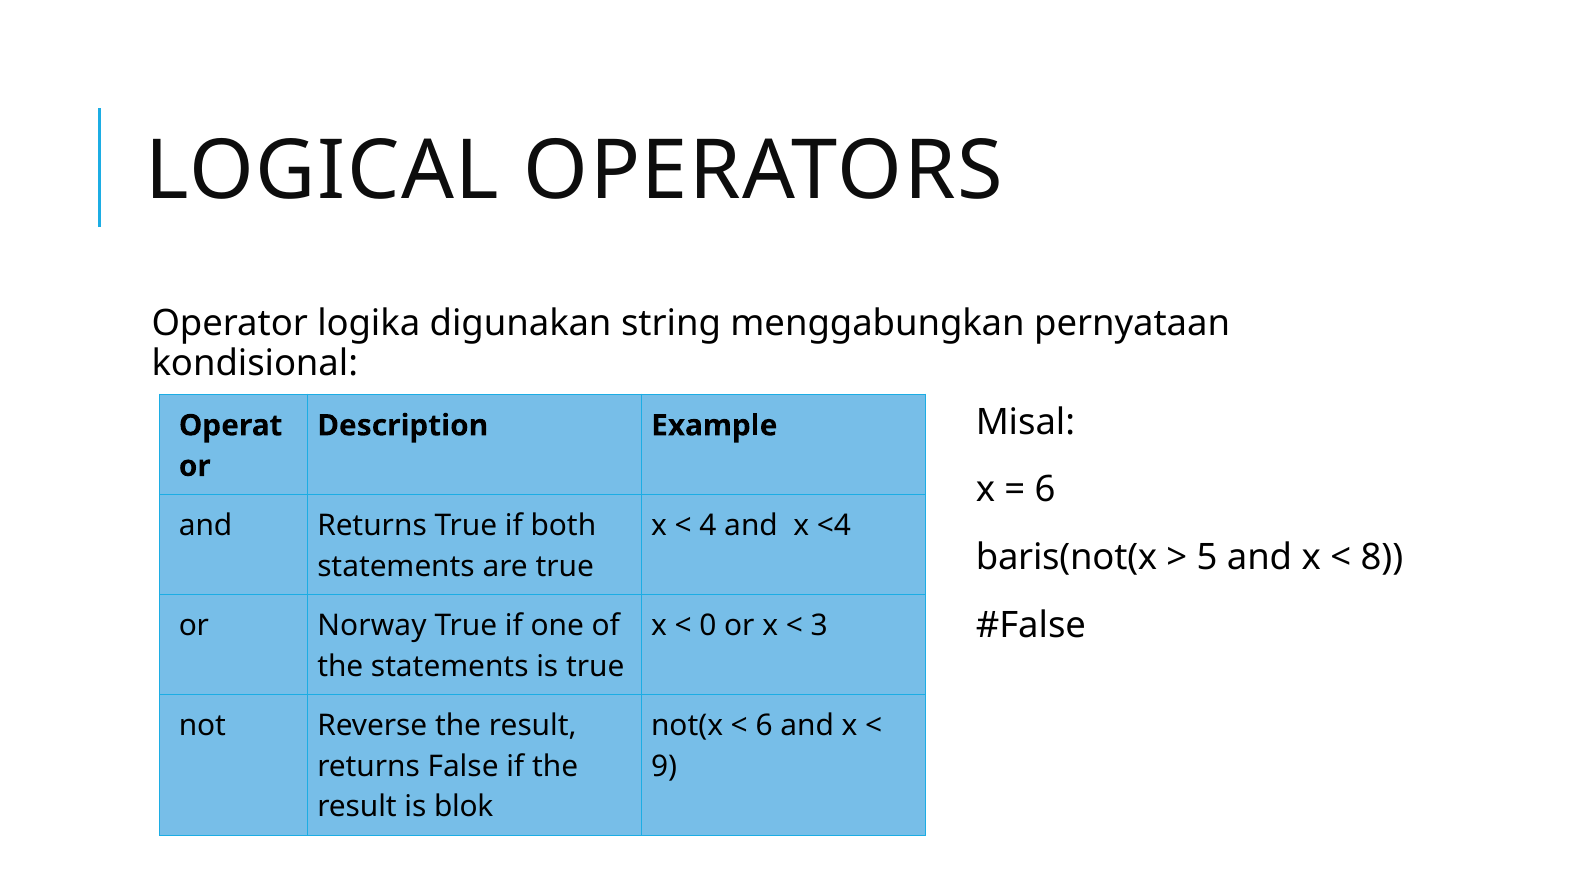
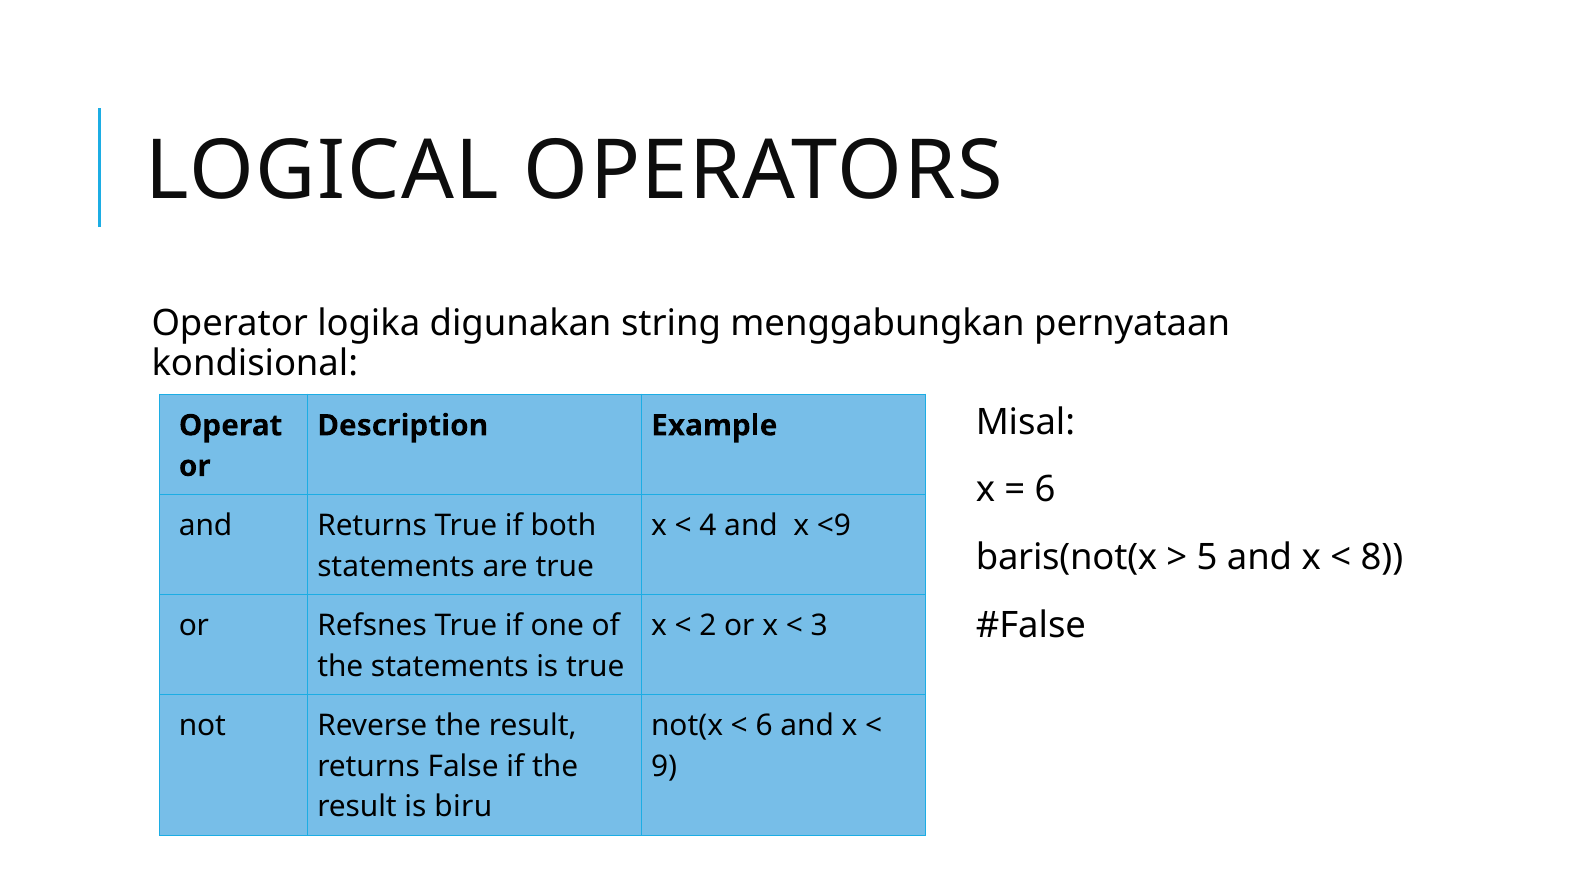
<4: <4 -> <9 (834, 526)
Norway: Norway -> Refsnes (372, 626)
0: 0 -> 2 (708, 626)
blok: blok -> biru (463, 808)
